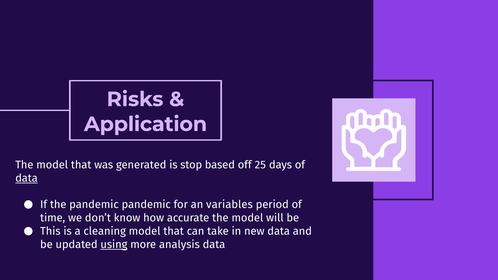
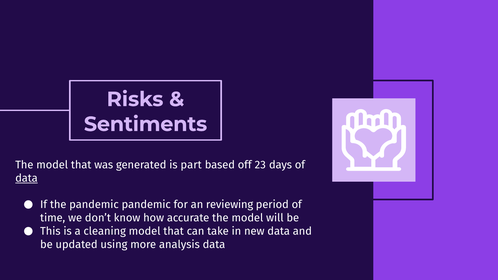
Application: Application -> Sentiments (146, 124)
stop: stop -> part (191, 165)
25: 25 -> 23 (260, 165)
variables: variables -> reviewing (230, 205)
using underline: present -> none (114, 245)
